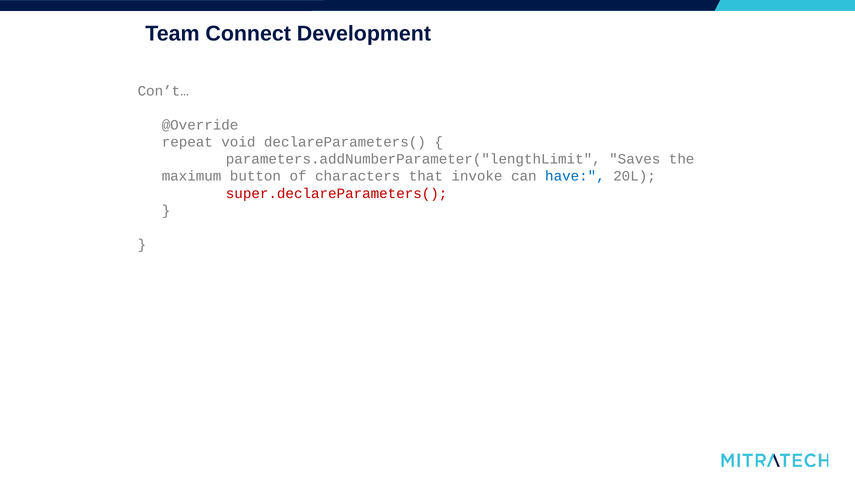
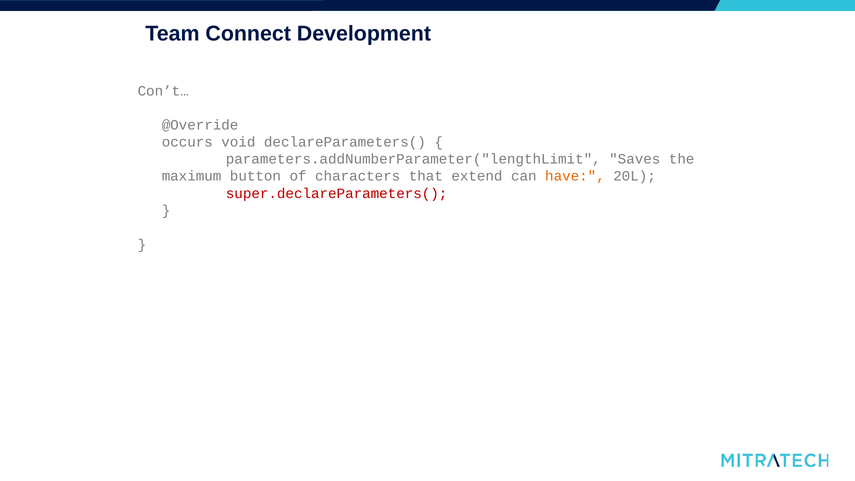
repeat: repeat -> occurs (187, 142)
invoke: invoke -> extend (477, 176)
have colour: blue -> orange (575, 176)
